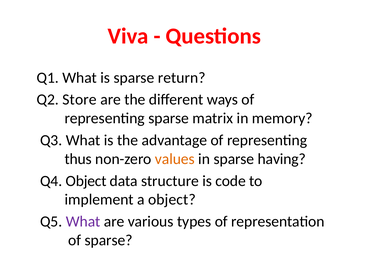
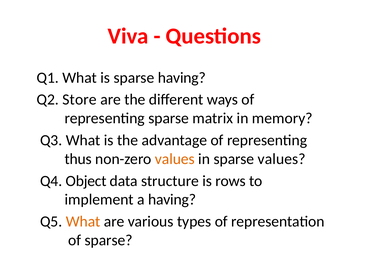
sparse return: return -> having (182, 78)
sparse having: having -> values (282, 159)
code: code -> rows (231, 181)
a object: object -> having (172, 200)
What colour: purple -> orange (83, 222)
